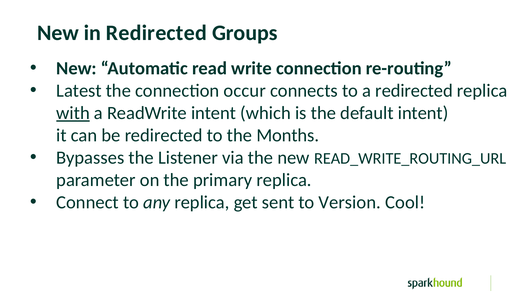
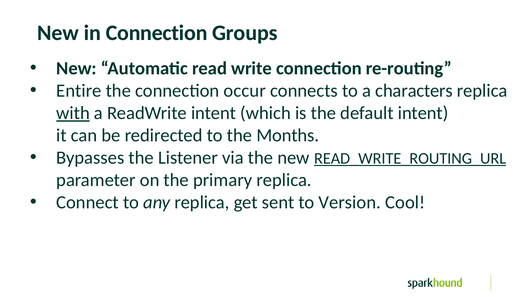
in Redirected: Redirected -> Connection (157, 33)
Latest: Latest -> Entire (79, 90)
a redirected: redirected -> characters (414, 90)
READ_WRITE_ROUTING_URL underline: none -> present (410, 158)
